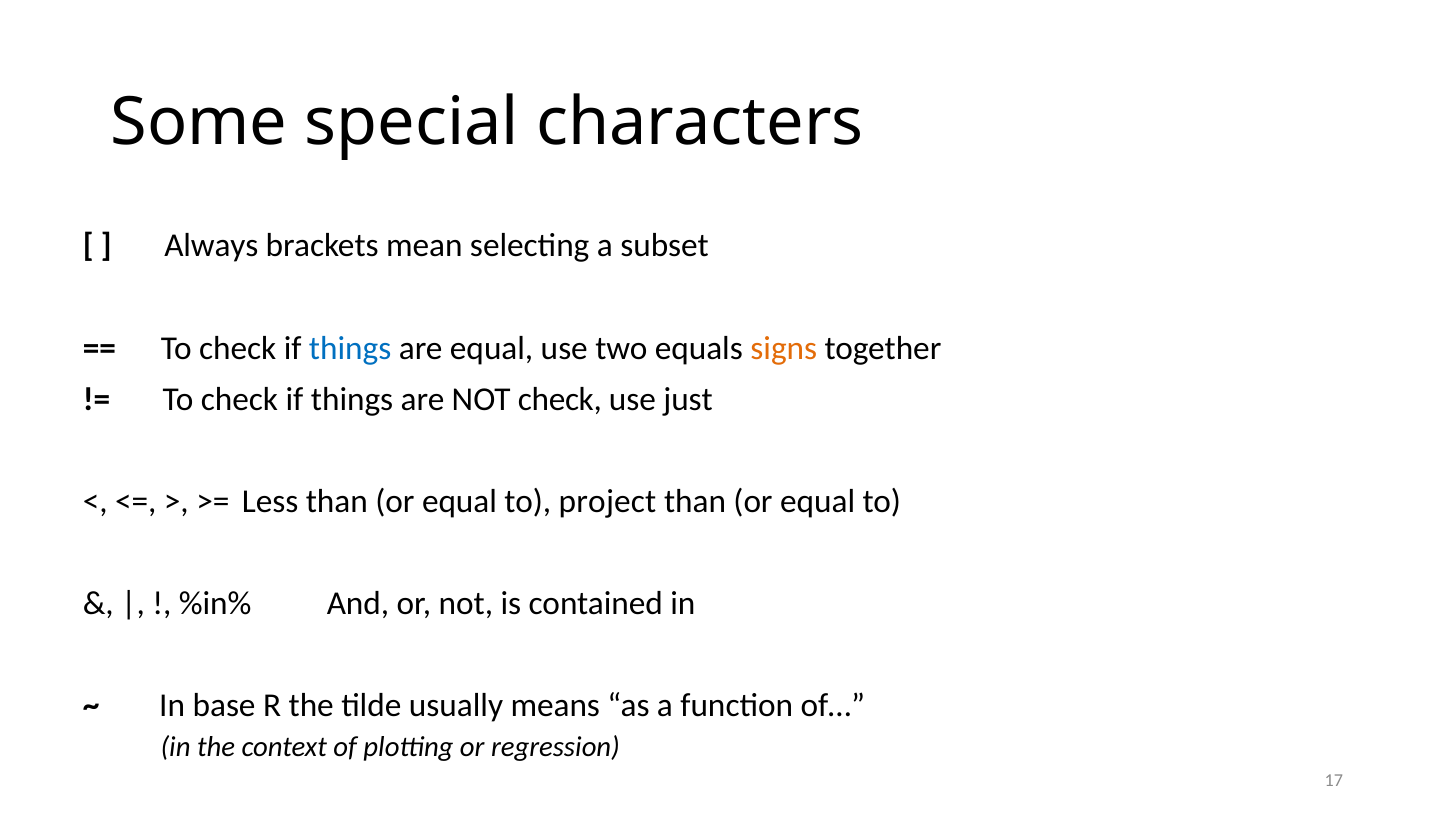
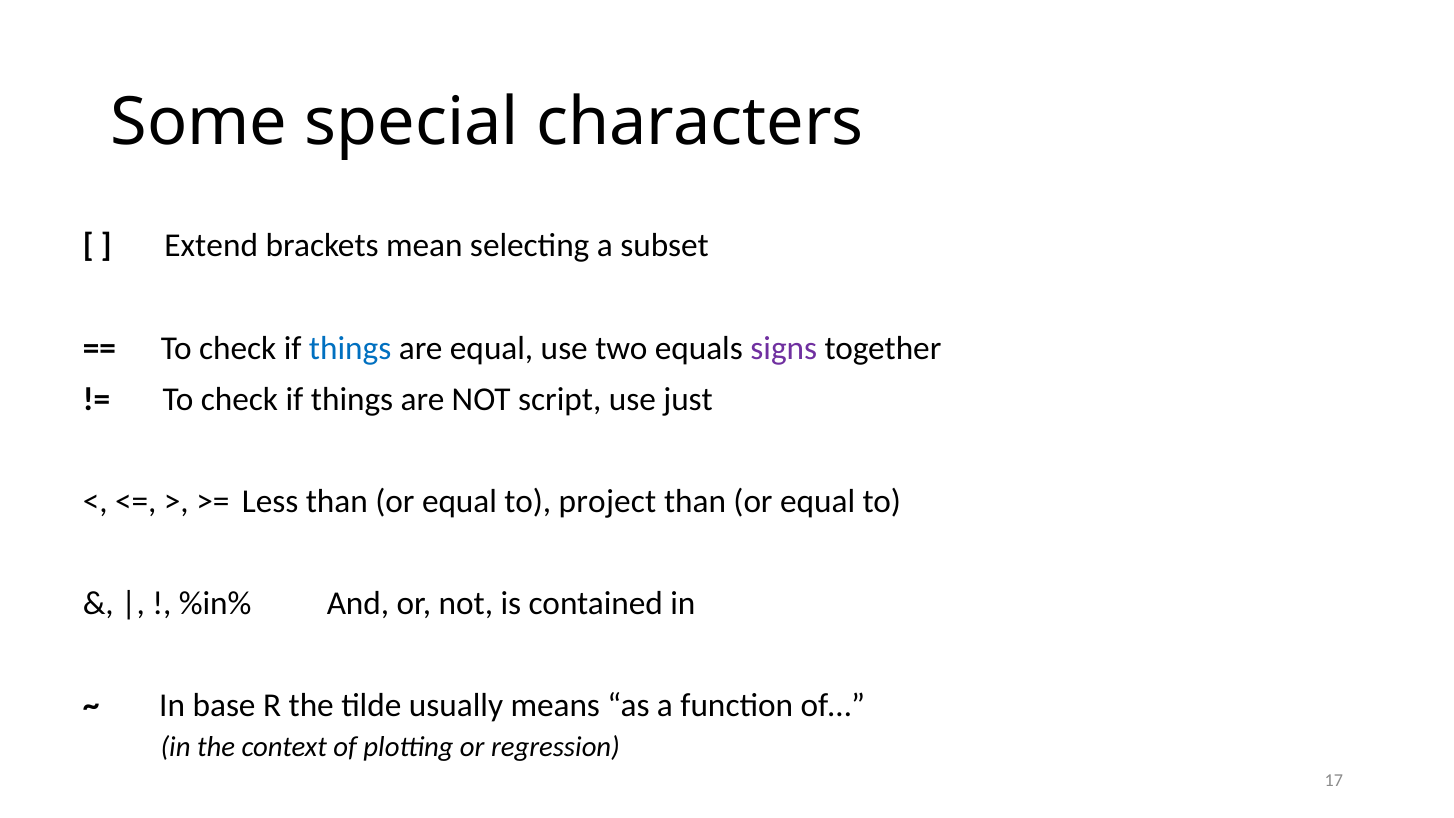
Always: Always -> Extend (211, 246)
signs colour: orange -> purple (784, 348)
NOT check: check -> script (560, 399)
